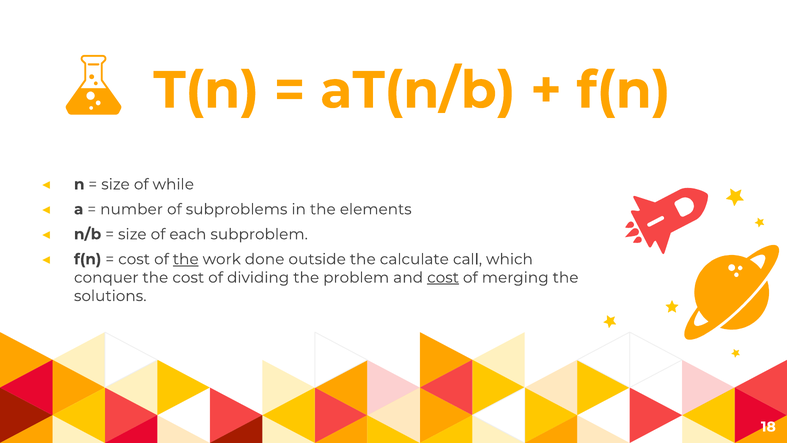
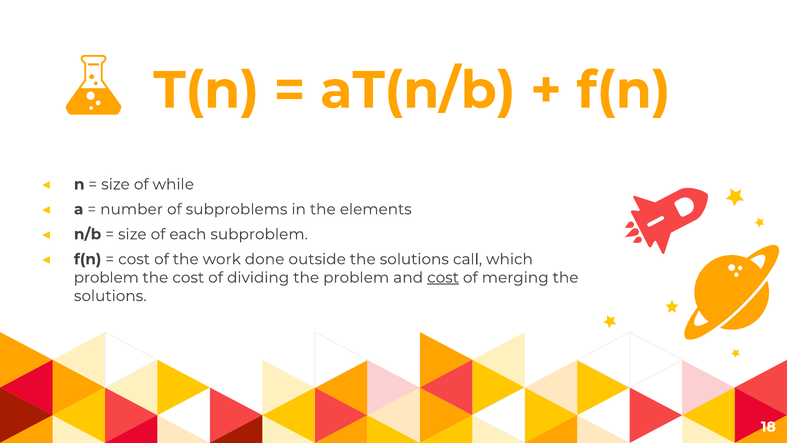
the underline: present -> none (186, 259)
outside the calculate: calculate -> solutions (414, 259)
conquer: conquer -> problem (106, 277)
